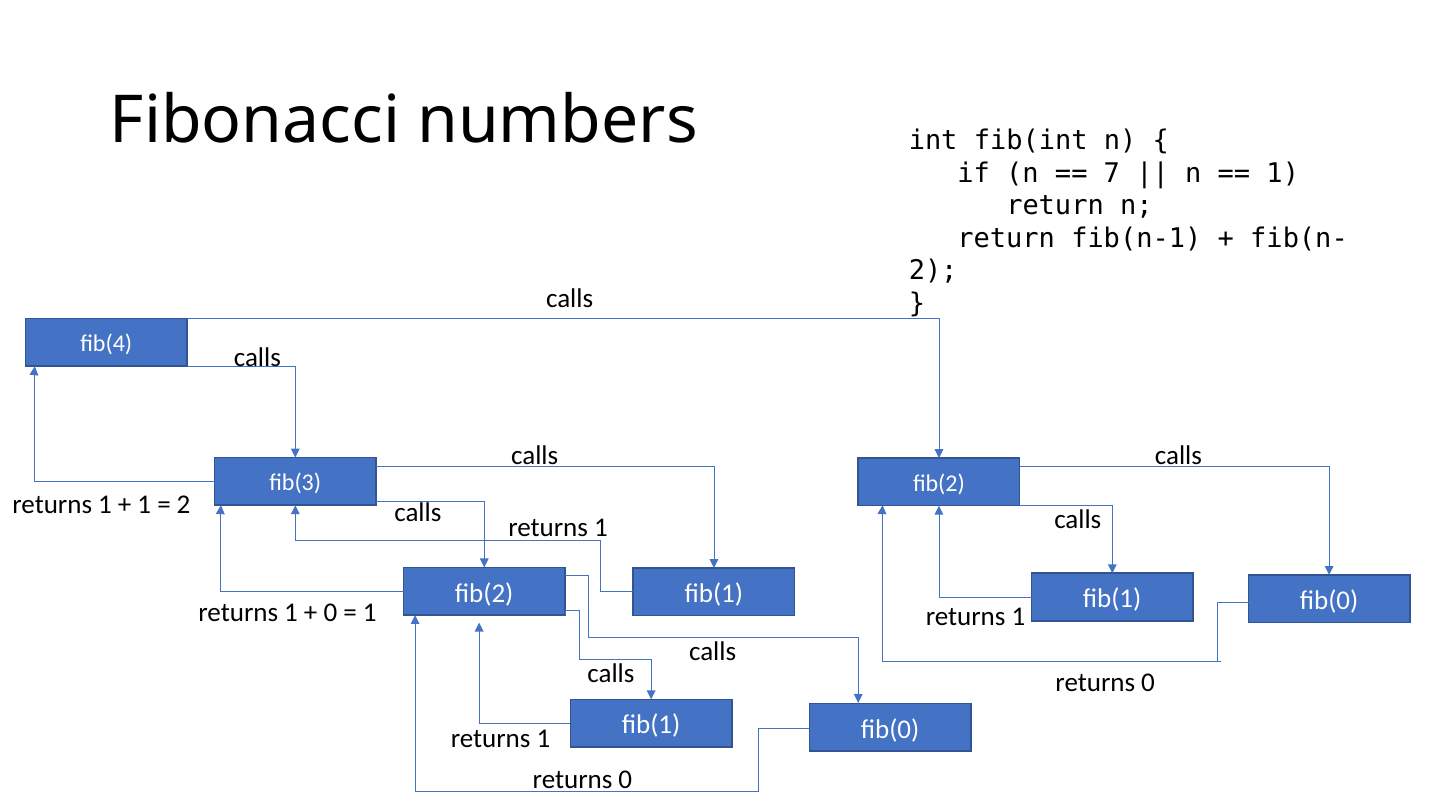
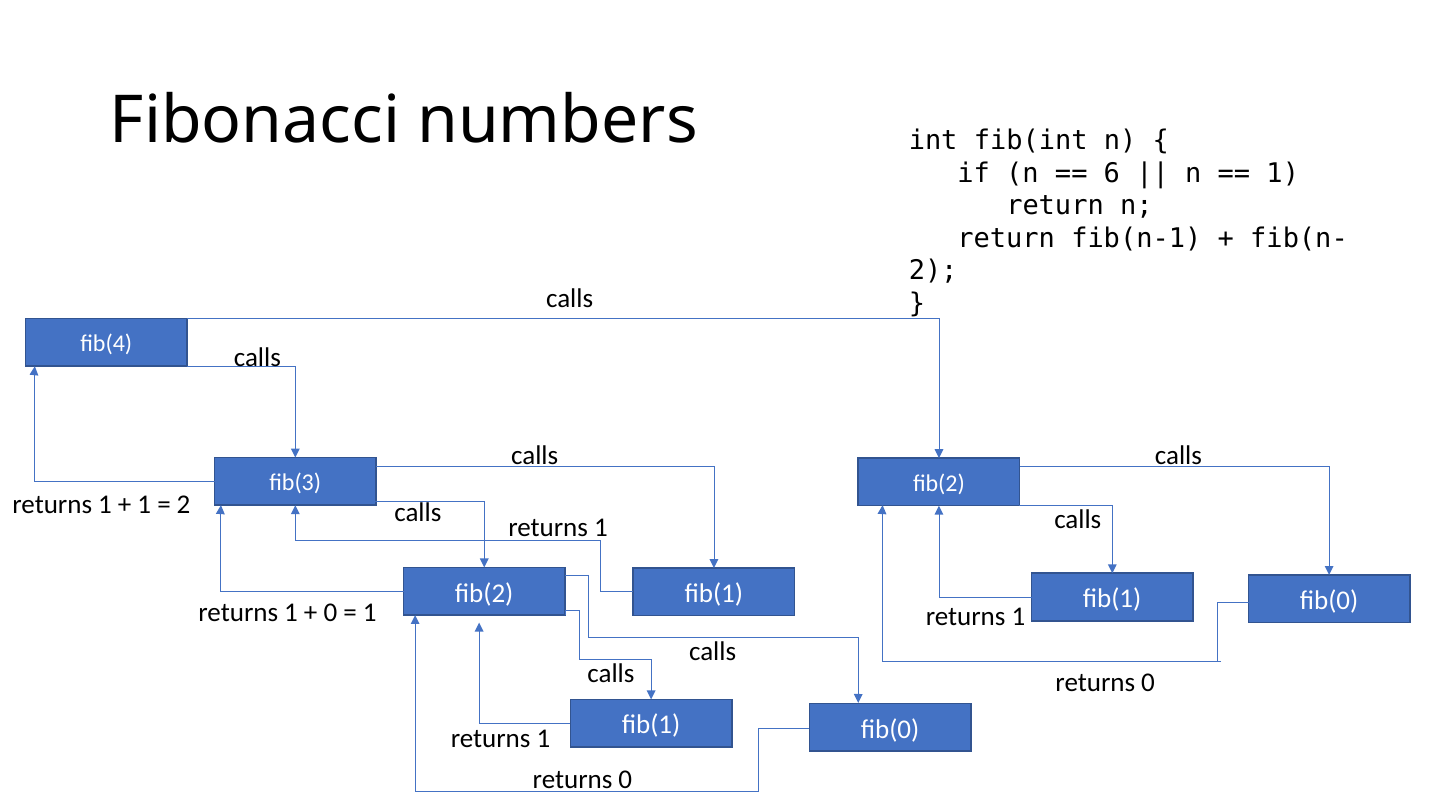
7: 7 -> 6 (1112, 173)
